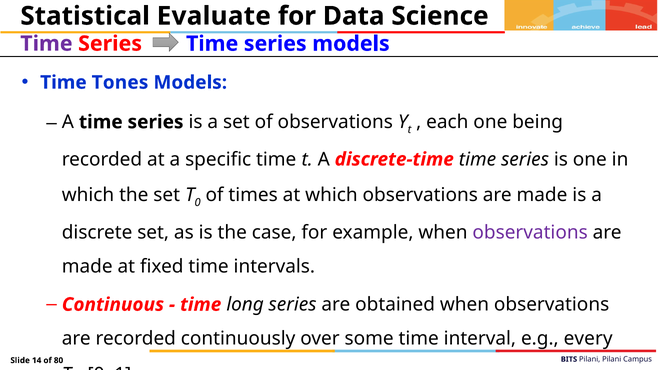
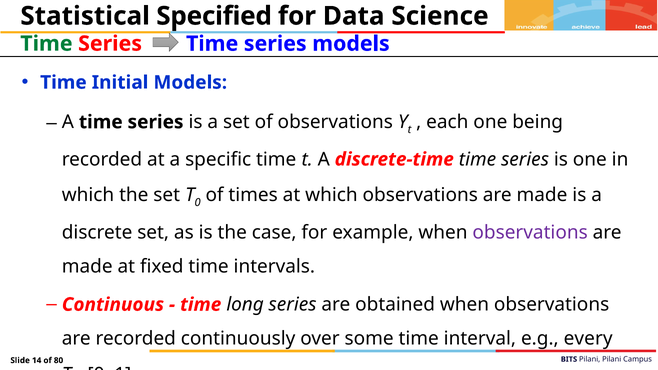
Evaluate: Evaluate -> Specified (214, 16)
Time colour: purple -> green (46, 44)
Tones: Tones -> Initial (120, 82)
